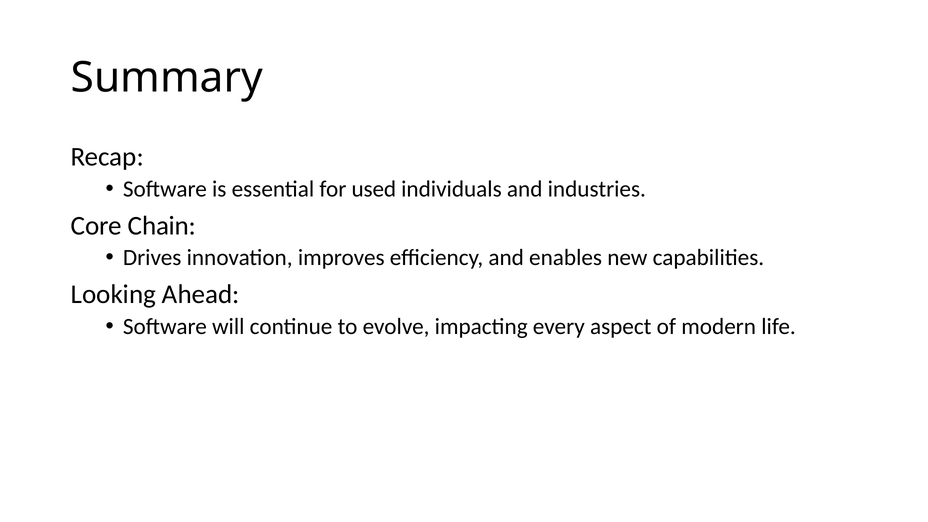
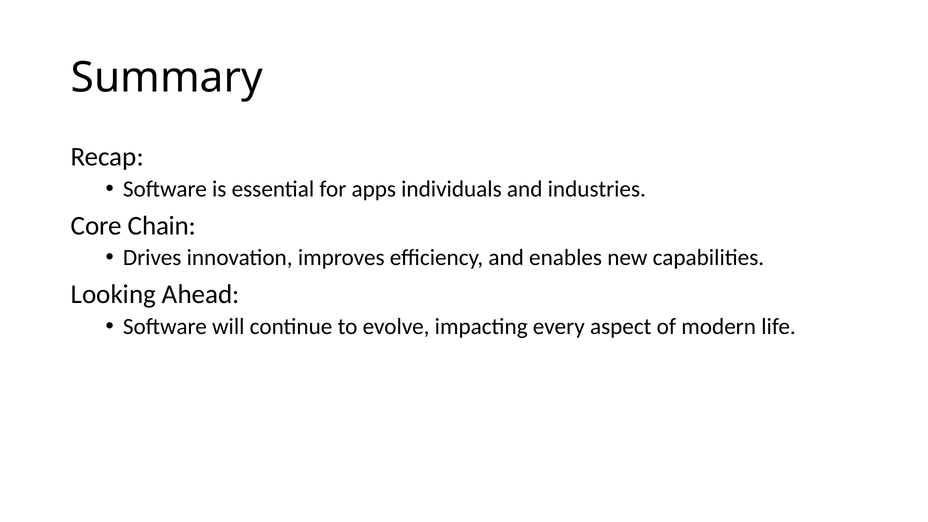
used: used -> apps (374, 189)
